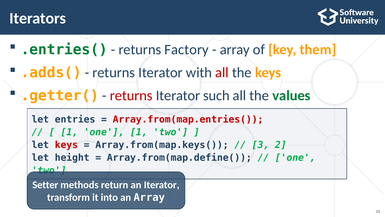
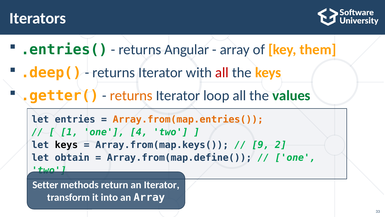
Factory: Factory -> Angular (187, 49)
.adds(: .adds( -> .deep( (51, 72)
returns colour: red -> orange (131, 95)
such: such -> loop (216, 95)
Array.from(map.entries( colour: red -> orange (188, 119)
one 1: 1 -> 4 (139, 132)
keys colour: red -> black (66, 145)
3: 3 -> 9 (260, 145)
height: height -> obtain (72, 157)
